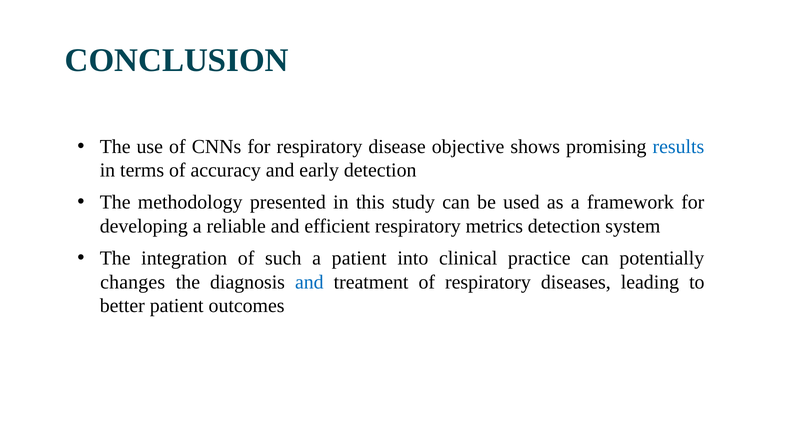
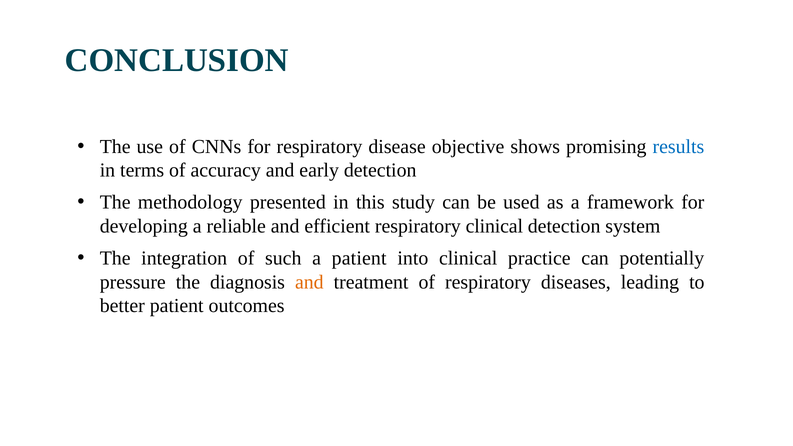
respiratory metrics: metrics -> clinical (494, 226)
changes: changes -> pressure (133, 282)
and colour: blue -> orange (309, 282)
